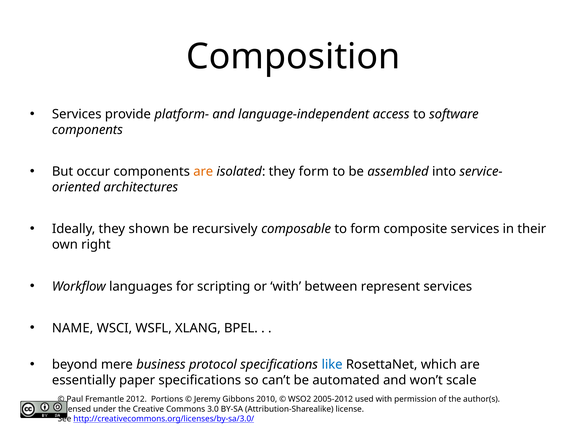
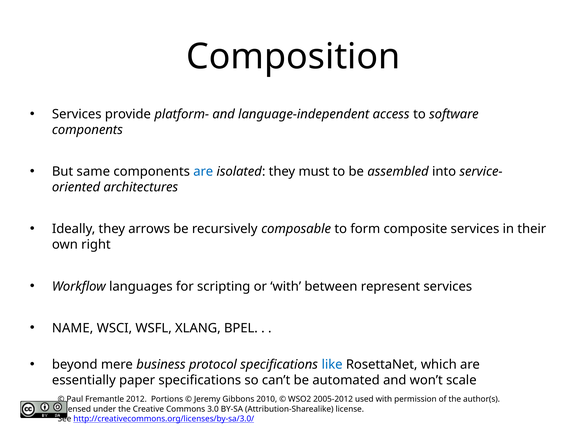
occur: occur -> same (93, 172)
are colour: orange -> blue (203, 172)
they form: form -> must (314, 172)
shown: shown -> arrows (149, 229)
